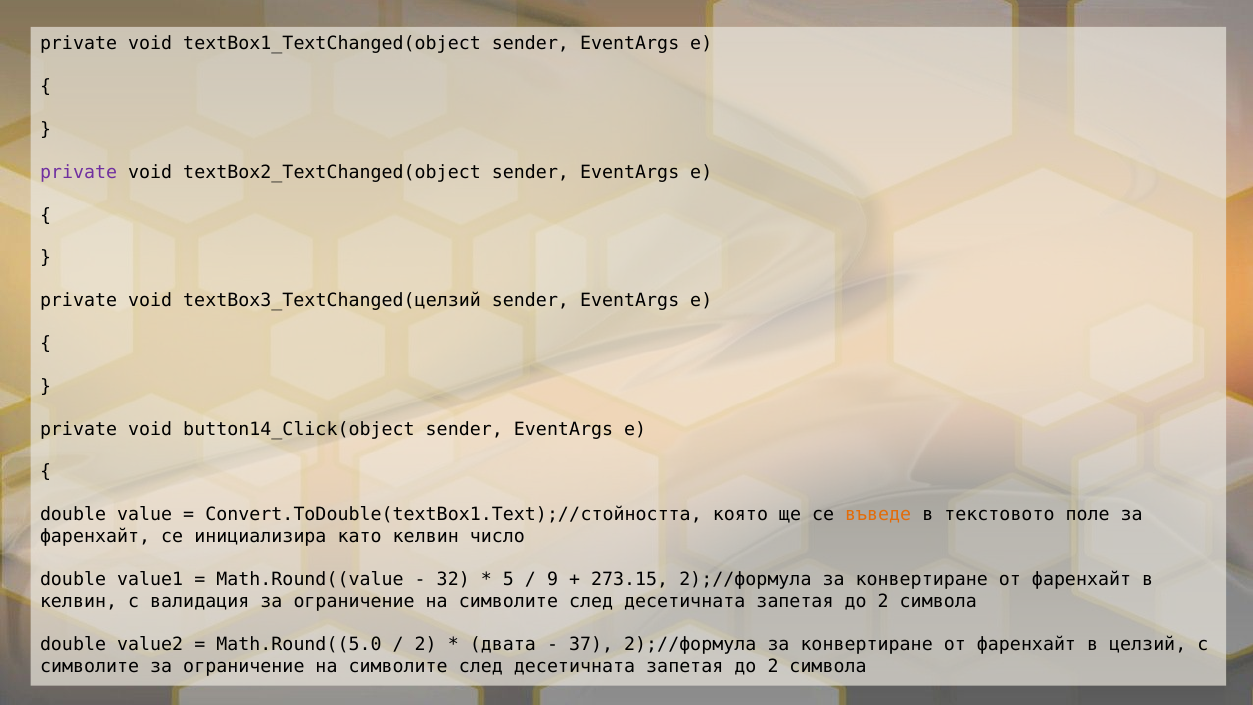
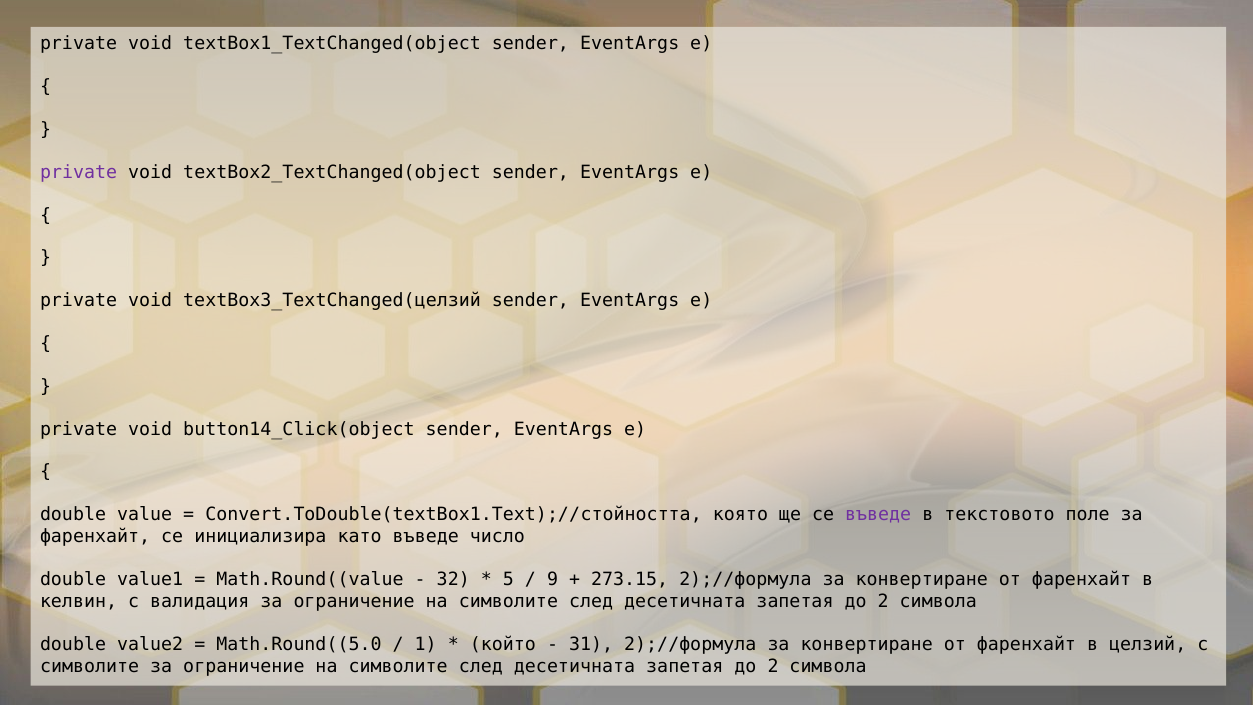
въведе colour: orange -> purple (878, 515)
като келвин: келвин -> въведе (426, 537)
2: 2 -> 1 (426, 644)
двата: двата -> който (503, 644)
37: 37 -> 31 (591, 644)
